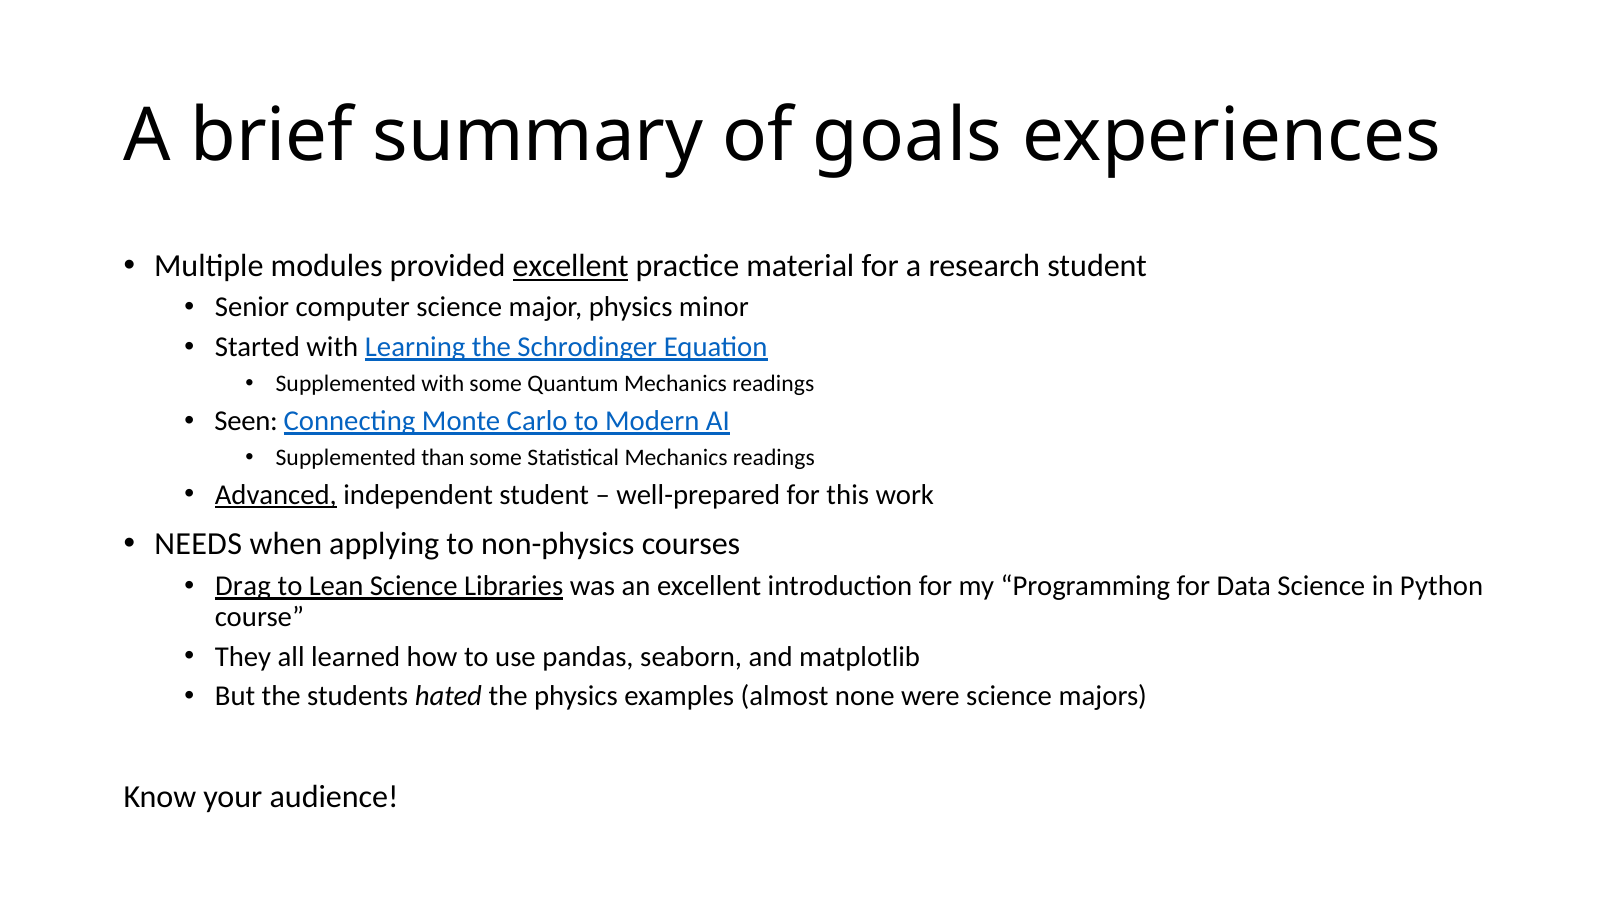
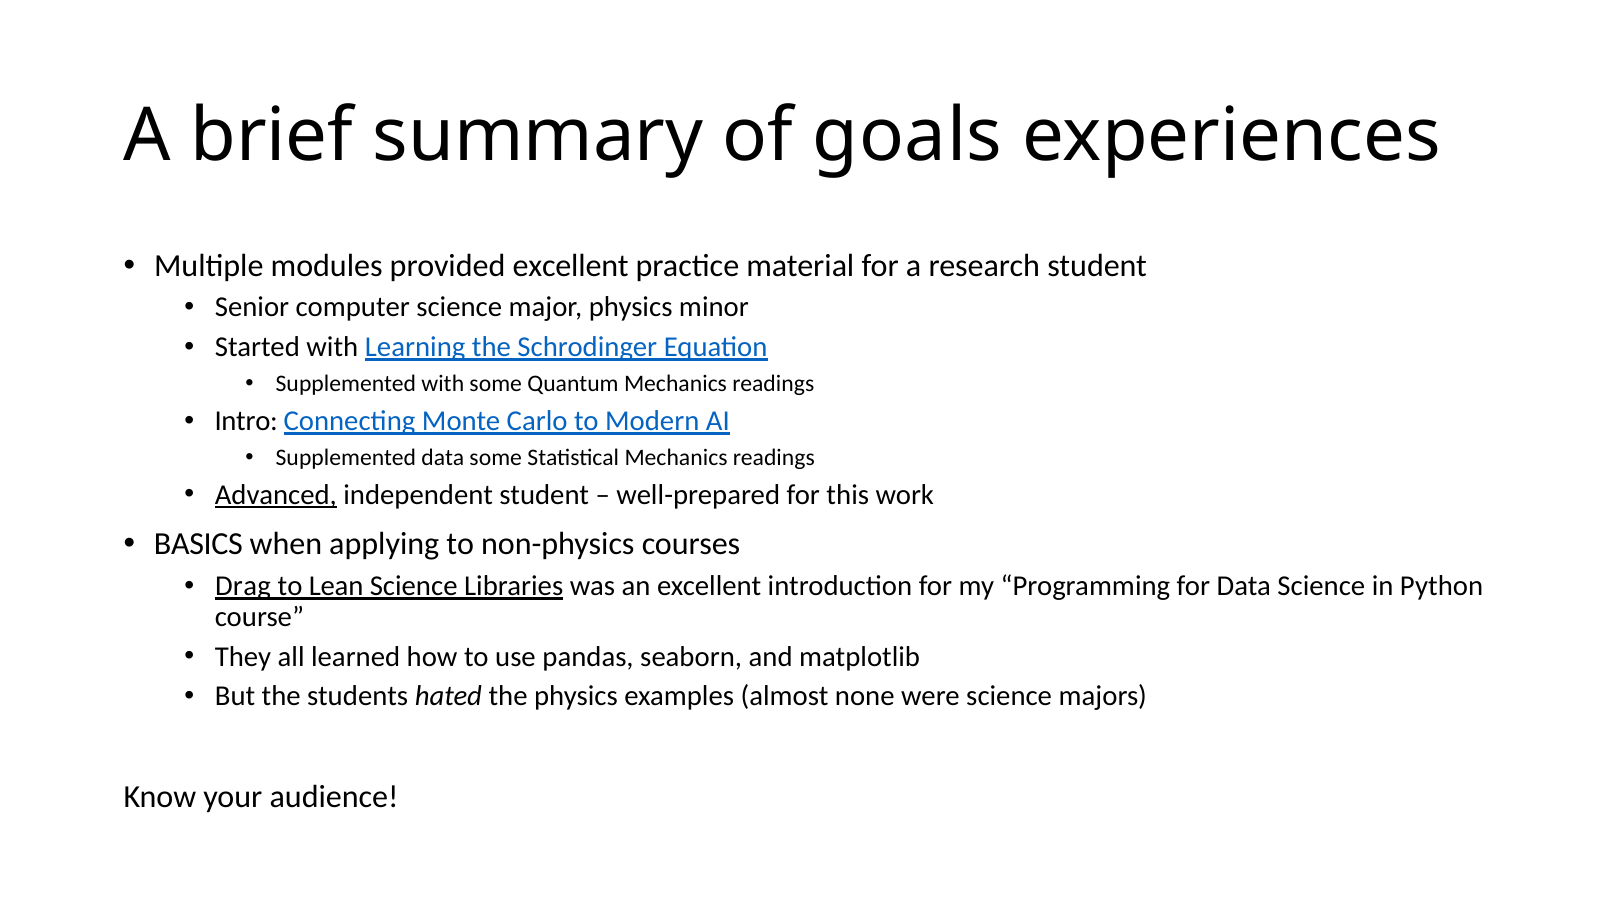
excellent underline: present -> none (571, 266)
Seen: Seen -> Intro (246, 421)
Supplemented than: than -> data (443, 458)
NEEDS: NEEDS -> BASICS (198, 545)
